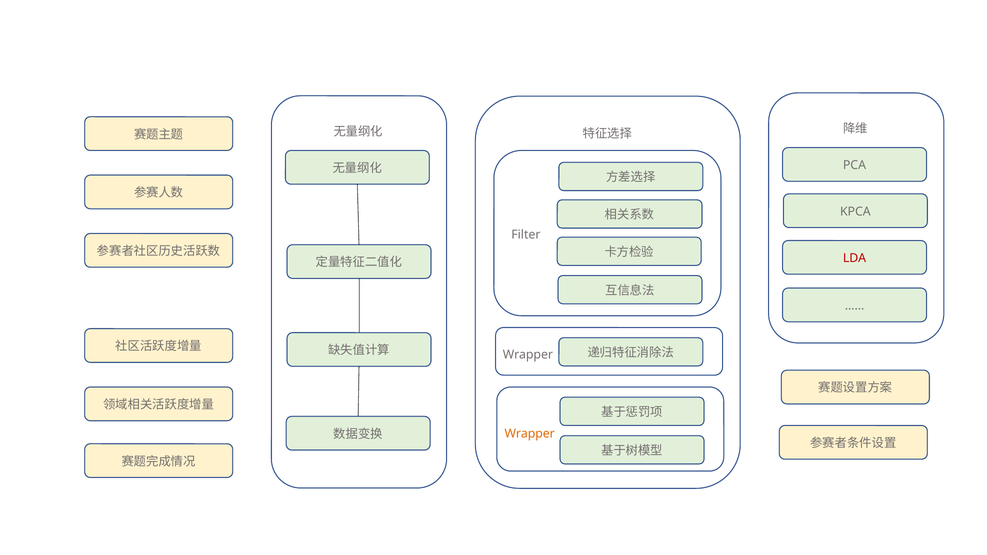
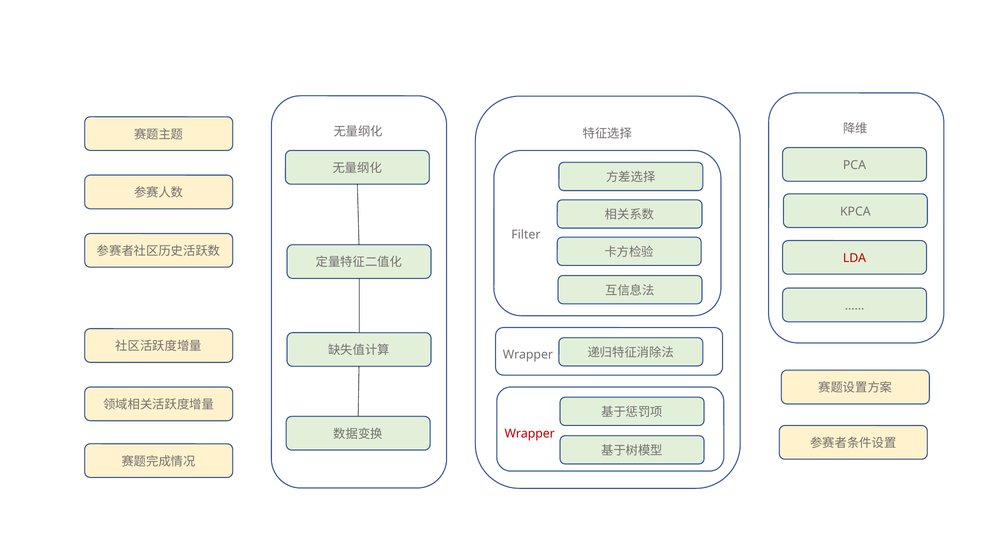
Wrapper colour: orange -> red (530, 434)
